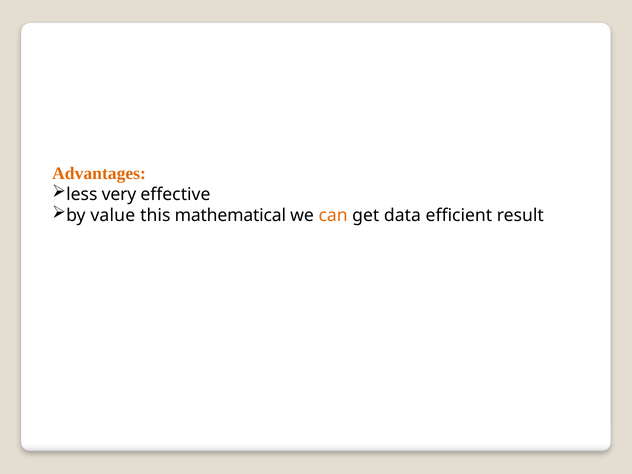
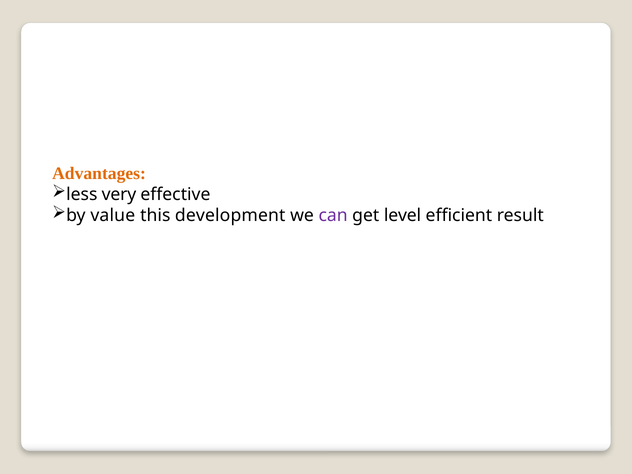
mathematical: mathematical -> development (230, 215)
can colour: orange -> purple (333, 215)
data: data -> level (403, 215)
